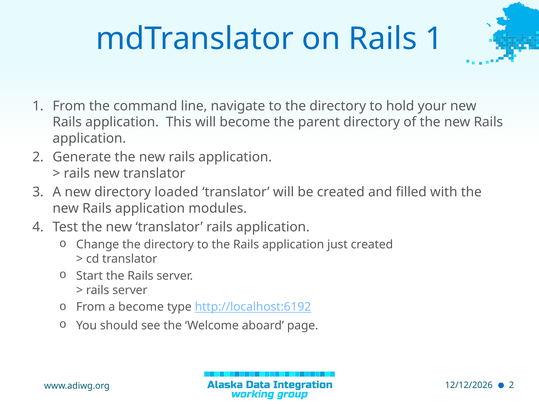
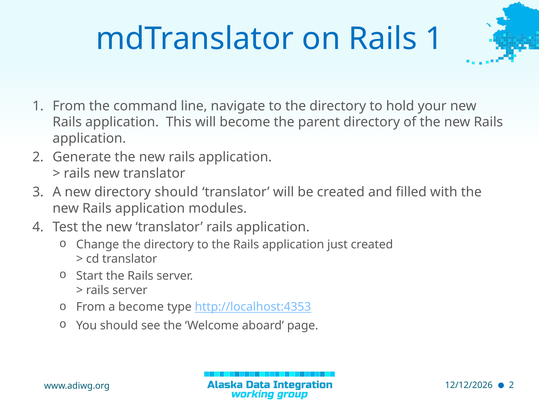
directory loaded: loaded -> should (176, 192)
http://localhost:6192: http://localhost:6192 -> http://localhost:4353 (253, 307)
